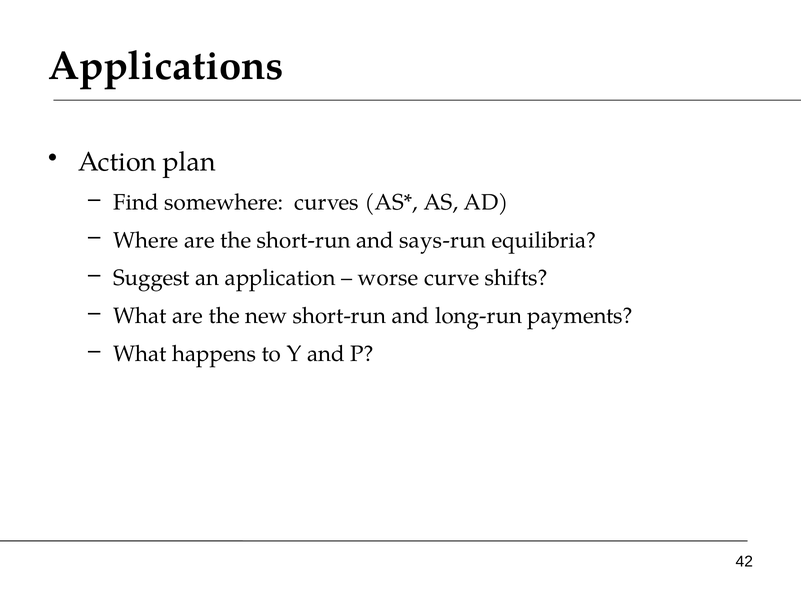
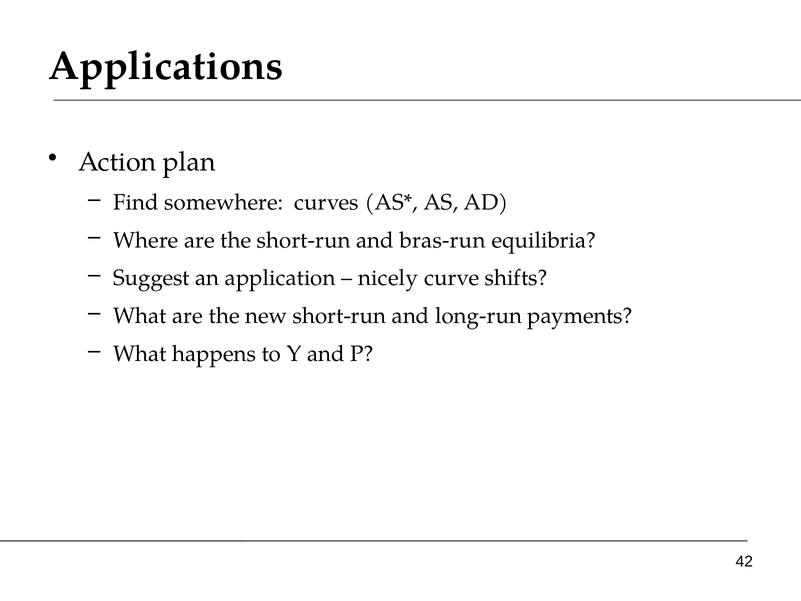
says-run: says-run -> bras-run (443, 240)
worse: worse -> nicely (388, 278)
